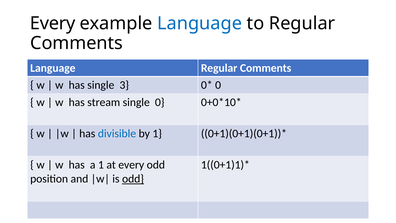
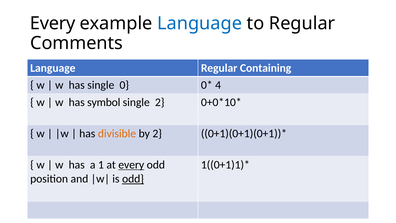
Language Regular Comments: Comments -> Containing (266, 68)
3: 3 -> 0 (124, 85)
0: 0 -> 4 (218, 85)
stream: stream -> symbol (104, 102)
single 0: 0 -> 2 (160, 102)
divisible colour: blue -> orange (117, 133)
by 1: 1 -> 2 (157, 133)
every underline: none -> present (131, 165)
